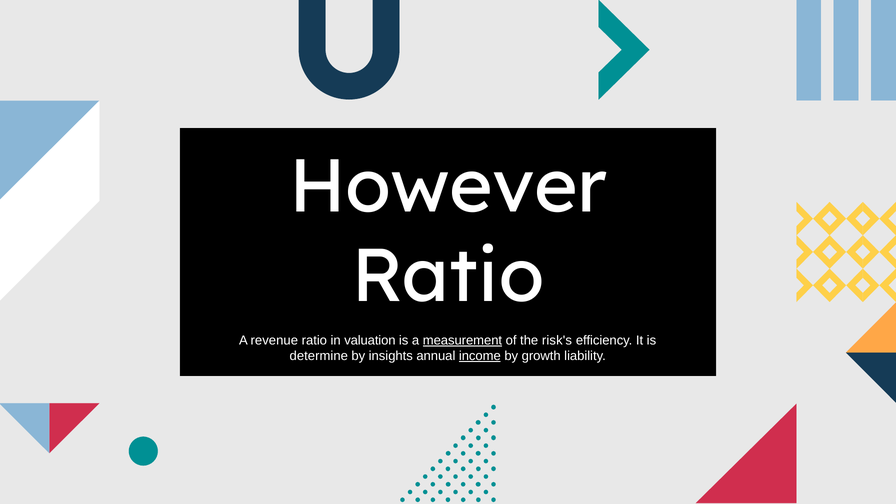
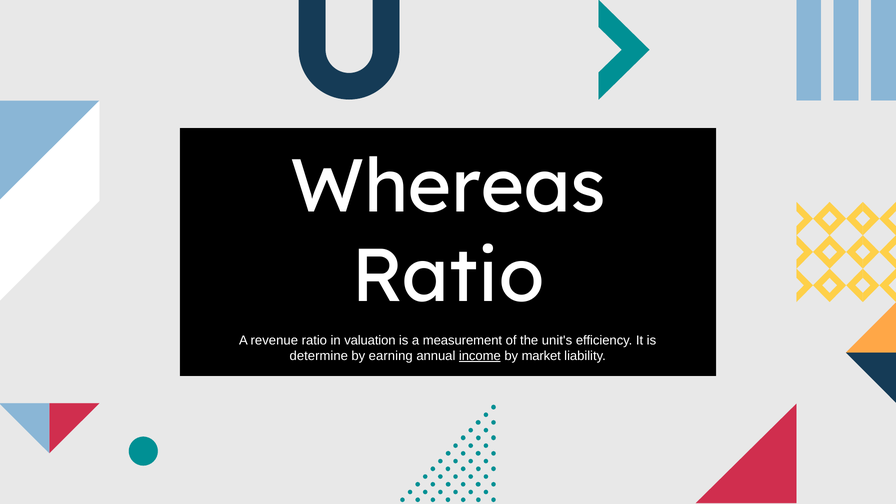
However: However -> Whereas (448, 187)
measurement underline: present -> none (462, 340)
risk's: risk's -> unit's (557, 340)
insights: insights -> earning (391, 356)
growth: growth -> market (541, 356)
